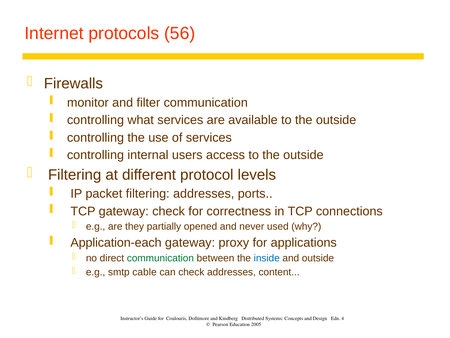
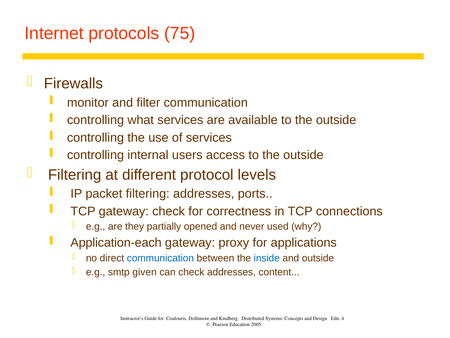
56: 56 -> 75 (180, 33)
communication colour: green -> blue (160, 258)
cable: cable -> given (145, 272)
